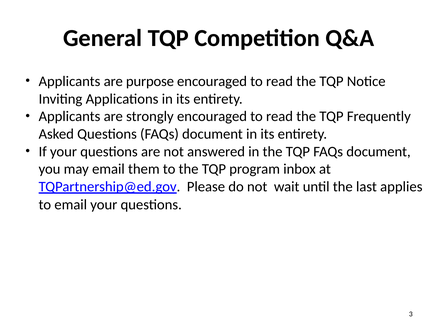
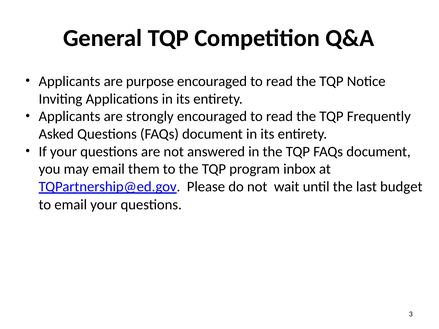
applies: applies -> budget (401, 187)
